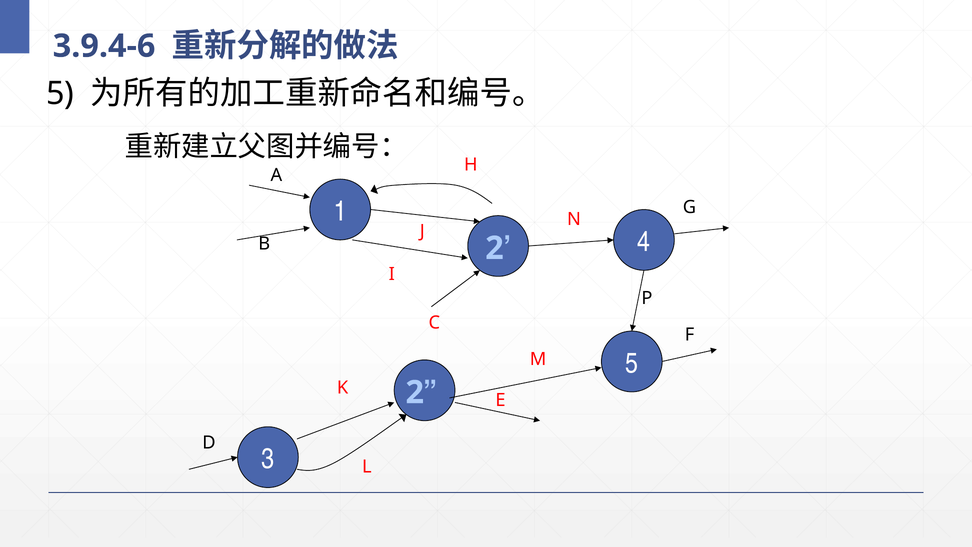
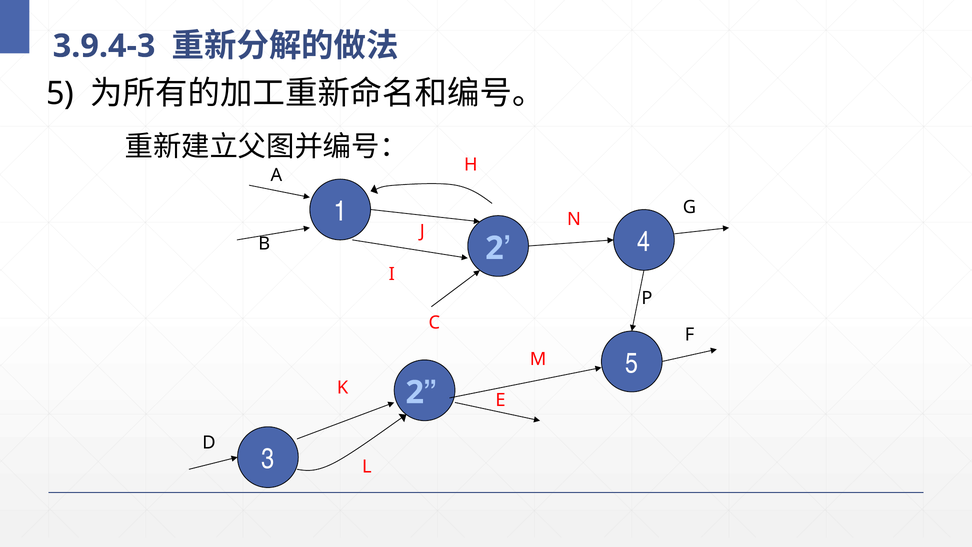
3.9.4-6: 3.9.4-6 -> 3.9.4-3 (104, 46)
